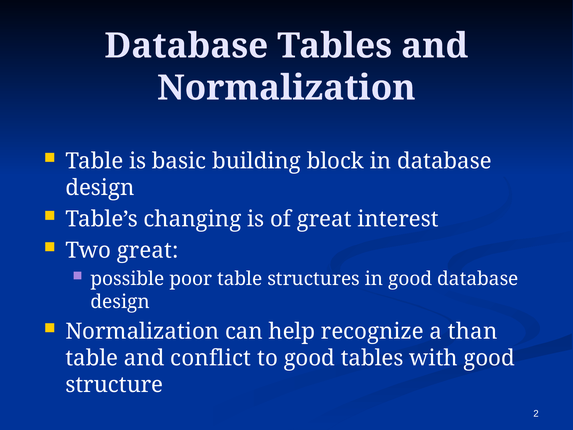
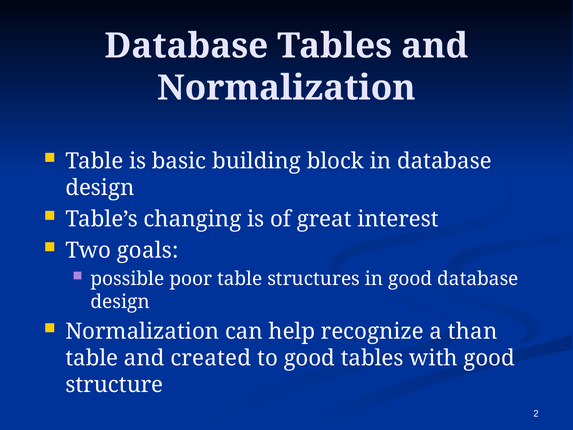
Two great: great -> goals (148, 250)
conflict: conflict -> created (211, 358)
